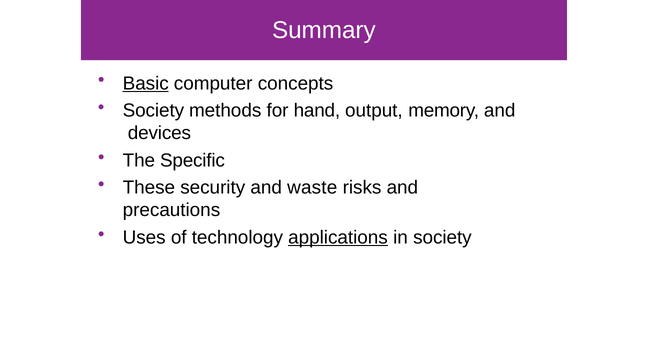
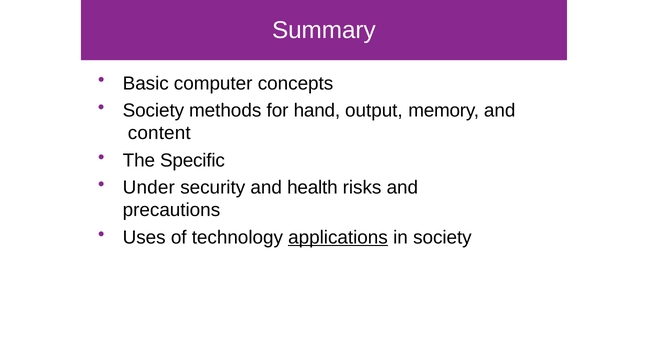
Basic underline: present -> none (146, 83)
devices: devices -> content (159, 133)
These: These -> Under (149, 188)
waste: waste -> health (312, 188)
